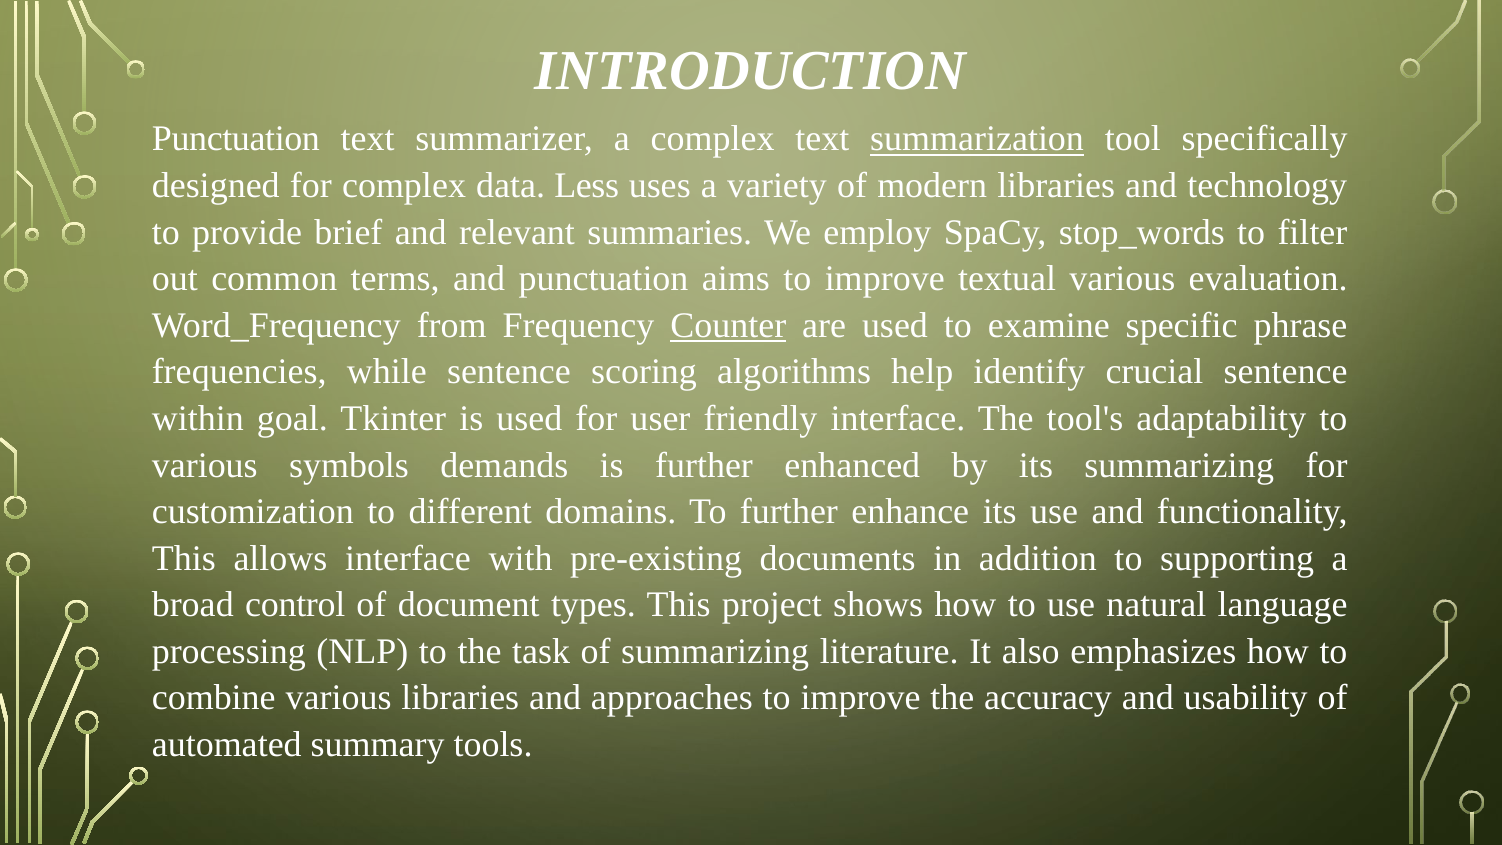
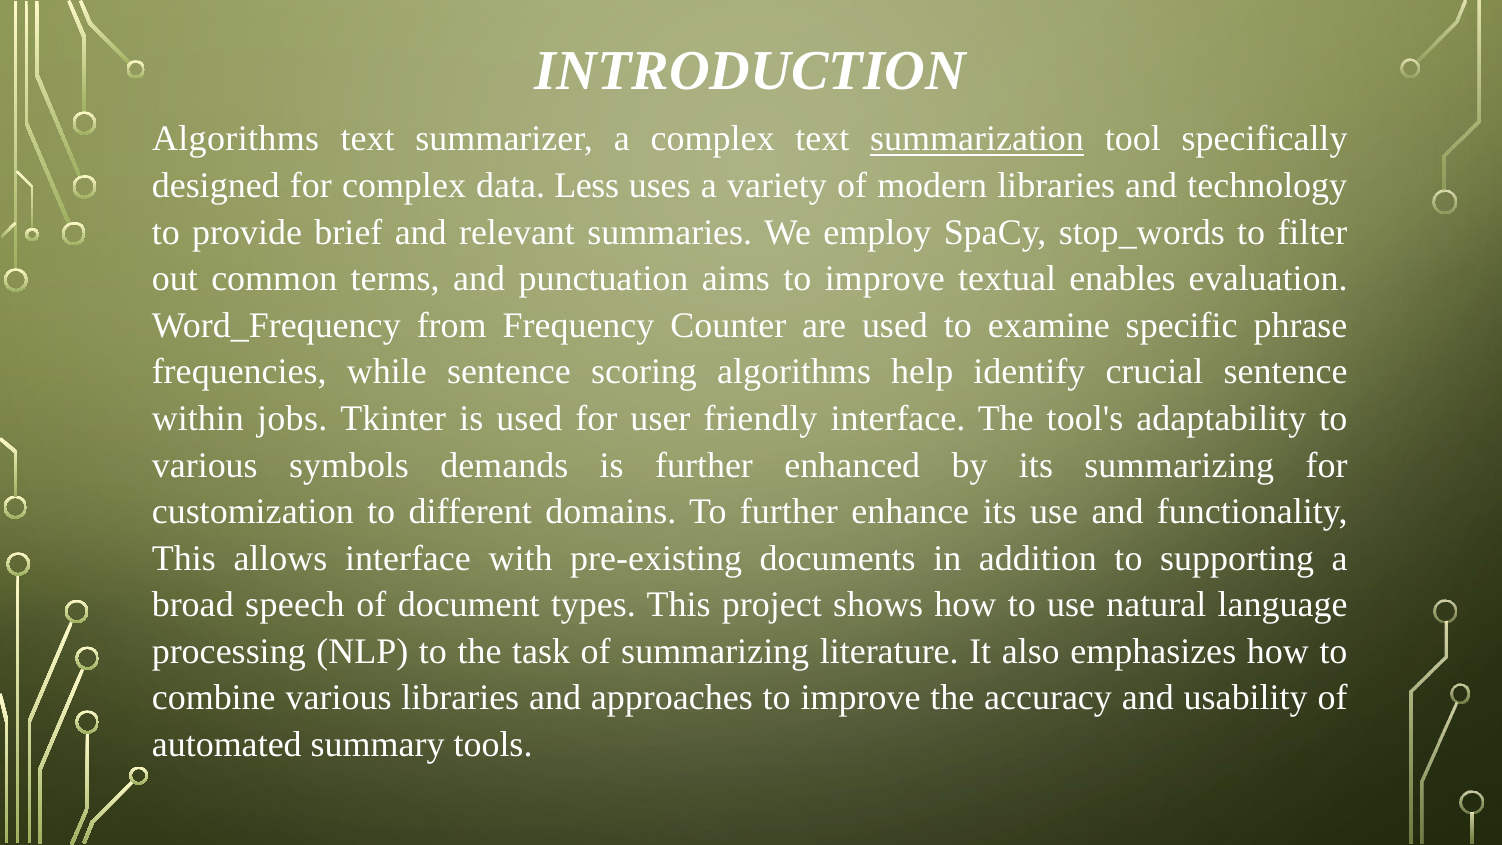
Punctuation: Punctuation -> Algorithms (236, 139)
textual various: various -> enables (1123, 279)
Counter underline: present -> none (728, 325)
goal: goal -> jobs (292, 419)
control: control -> speech (295, 605)
